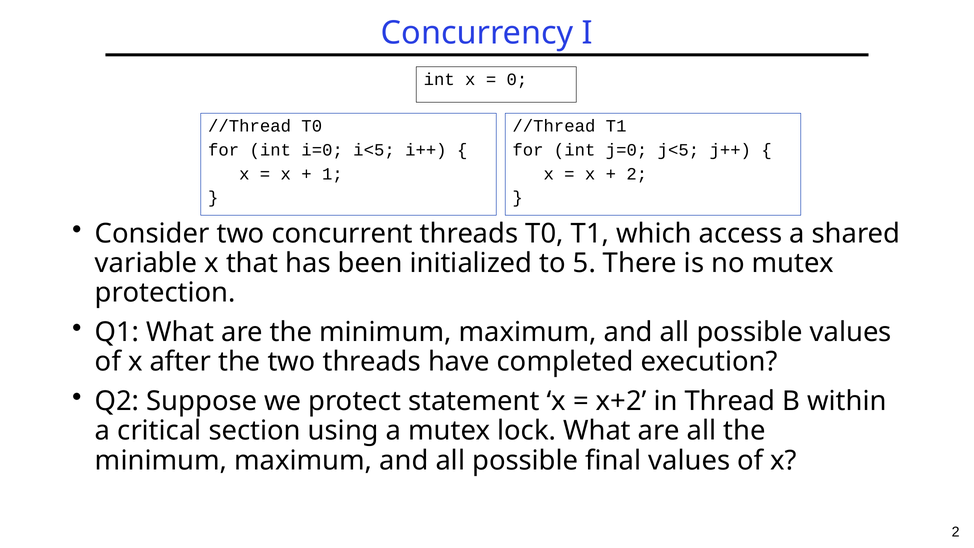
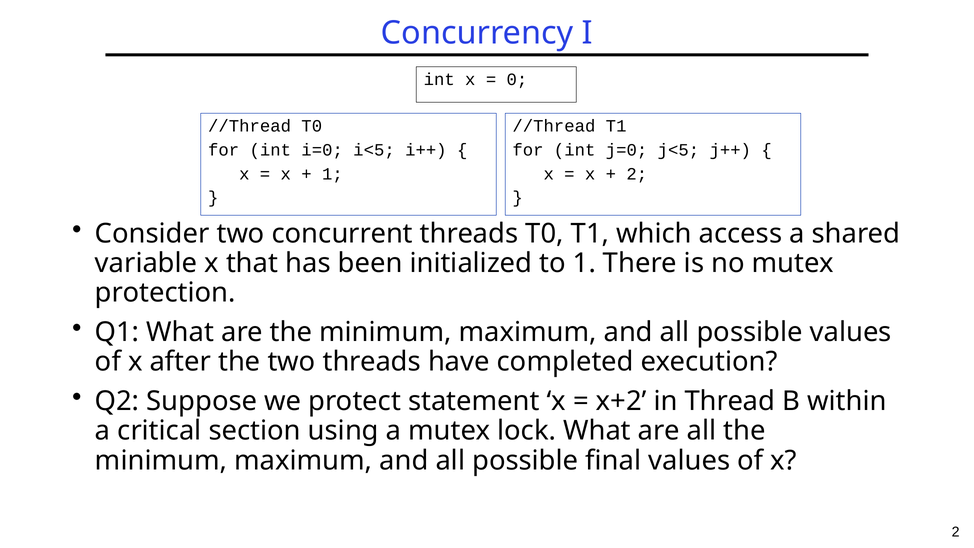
to 5: 5 -> 1 (584, 263)
